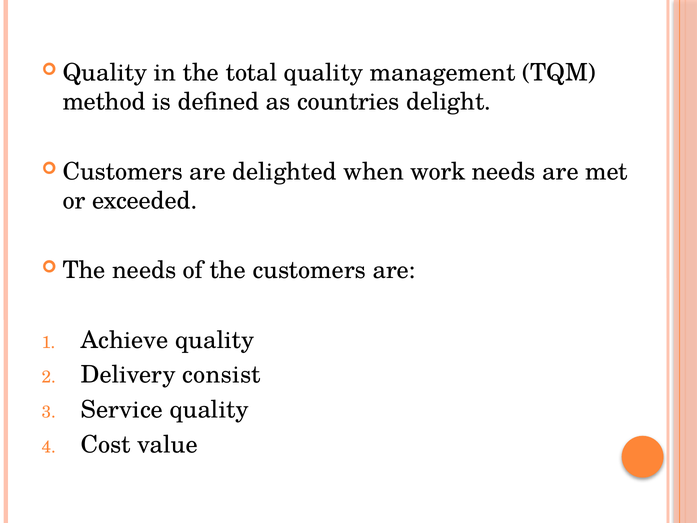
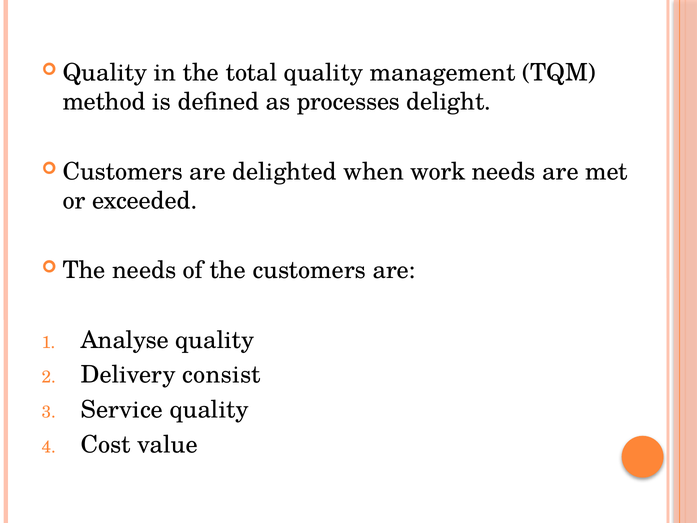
countries: countries -> processes (348, 102)
Achieve: Achieve -> Analyse (125, 340)
